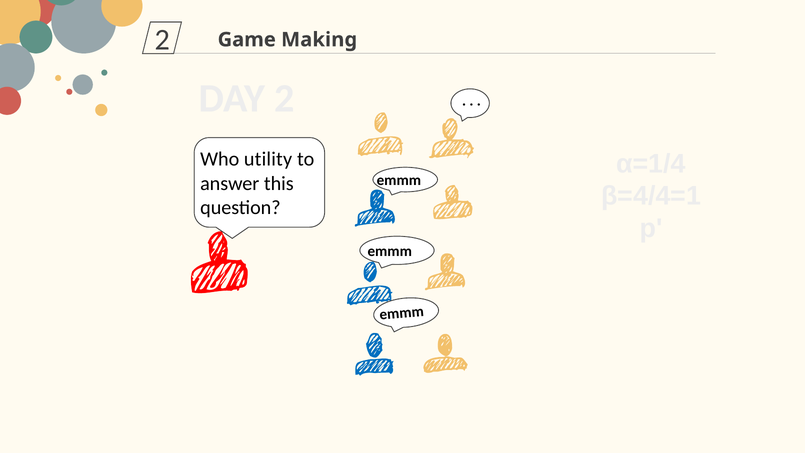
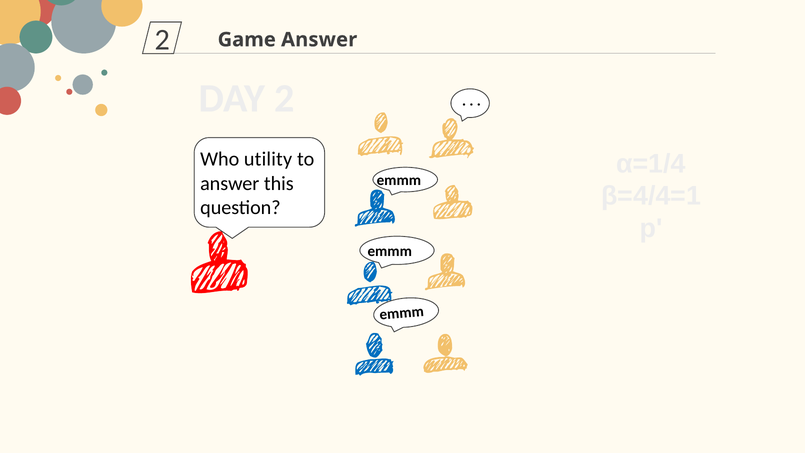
Game Making: Making -> Answer (319, 40)
